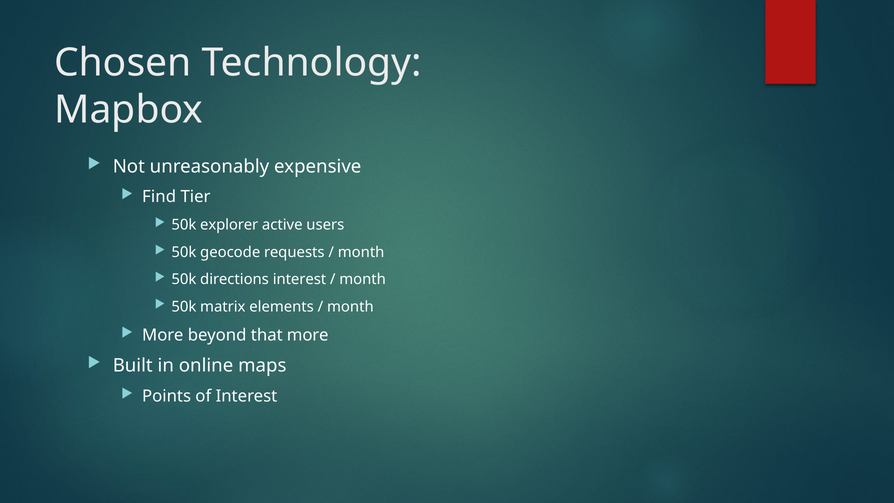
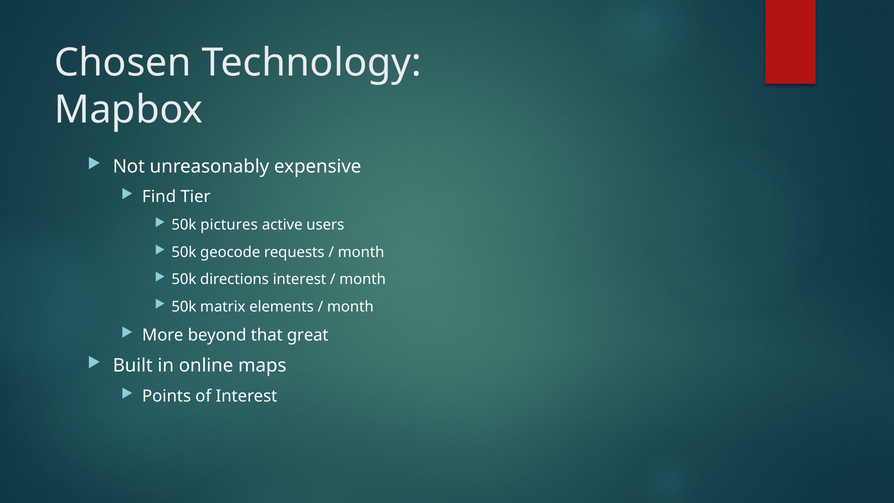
explorer: explorer -> pictures (229, 225)
that more: more -> great (308, 335)
